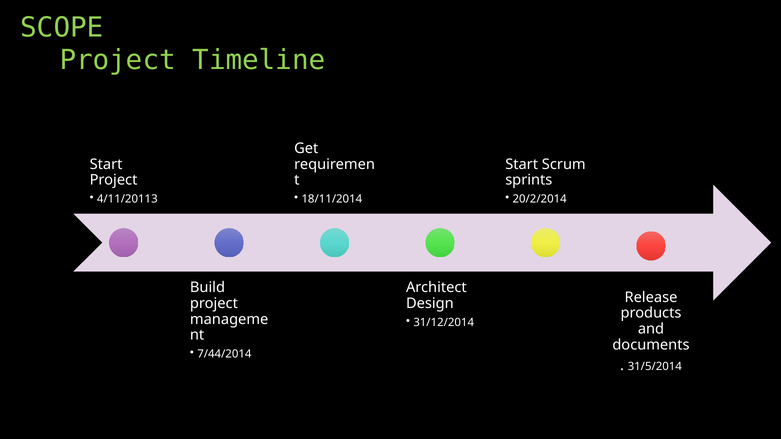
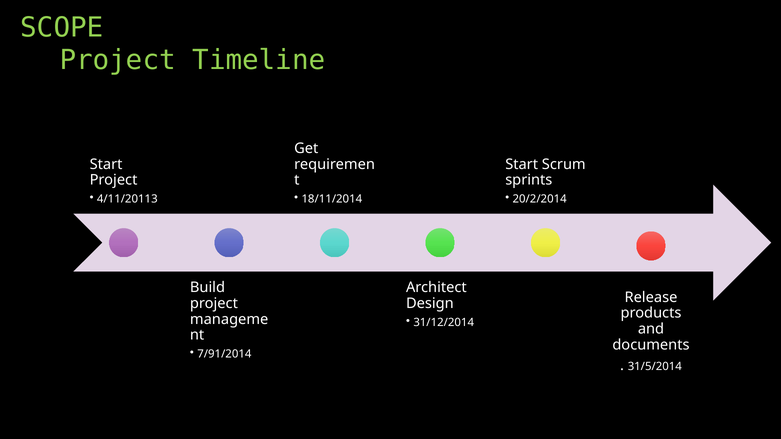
7/44/2014: 7/44/2014 -> 7/91/2014 (224, 354)
